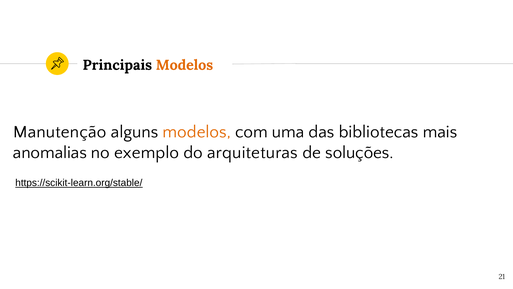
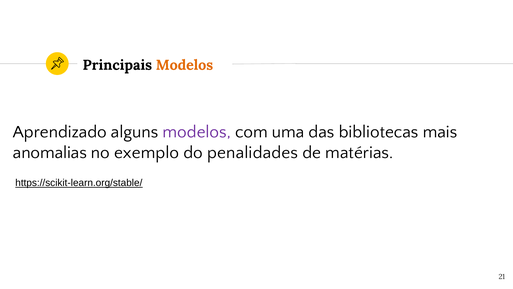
Manutenção: Manutenção -> Aprendizado (60, 132)
modelos colour: orange -> purple (197, 132)
arquiteturas: arquiteturas -> penalidades (253, 152)
soluções: soluções -> matérias (359, 152)
